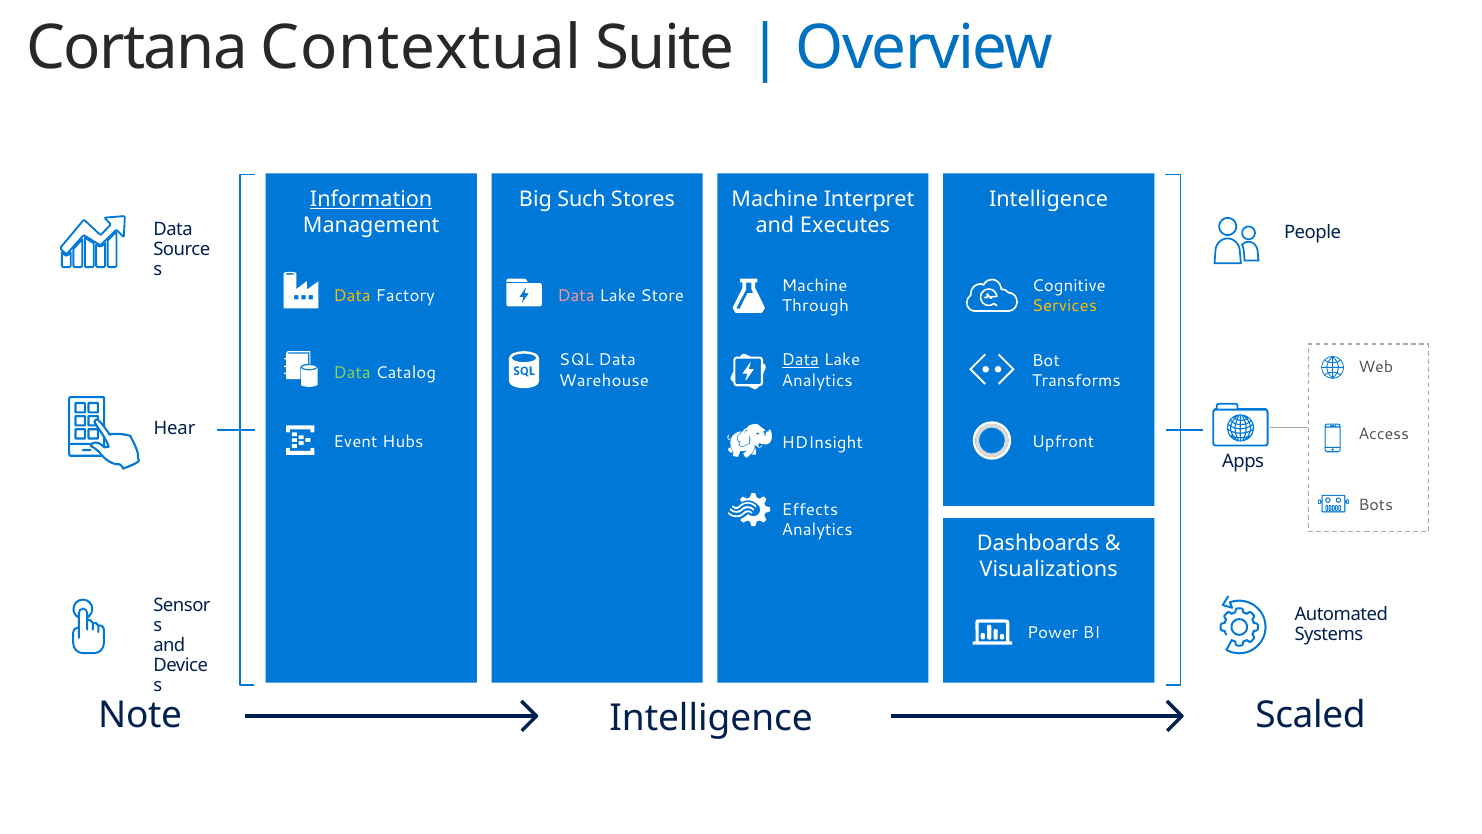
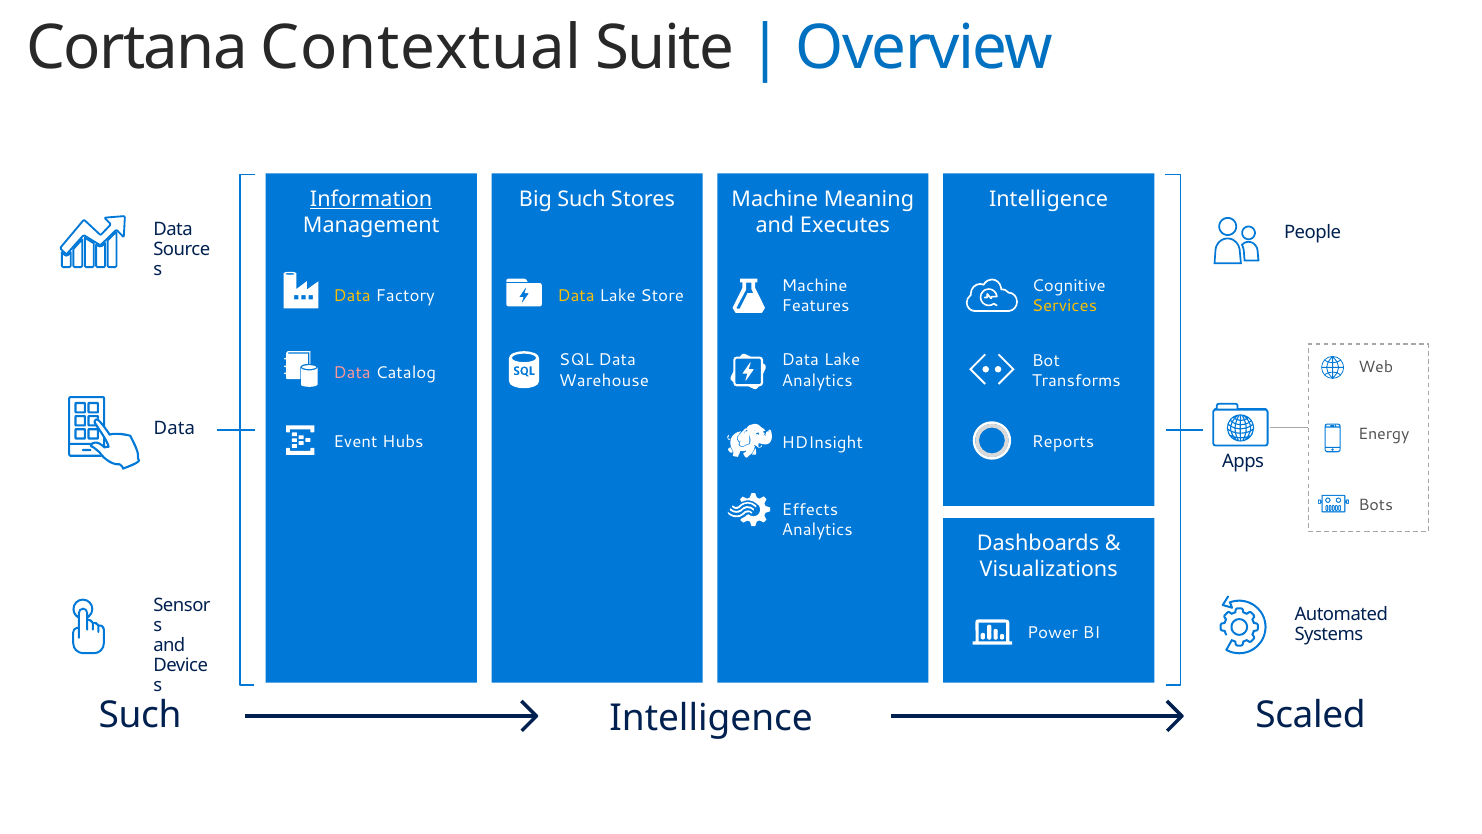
Interpret: Interpret -> Meaning (869, 199)
Data colour: pink -> yellow (576, 296)
Through: Through -> Features (816, 306)
Data underline: present -> none (800, 360)
Data colour: light green -> pink (352, 373)
Hear: Hear -> Data (174, 428)
Access: Access -> Energy (1384, 434)
Upfront: Upfront -> Reports (1063, 441)
Note: Note -> Such (140, 715)
